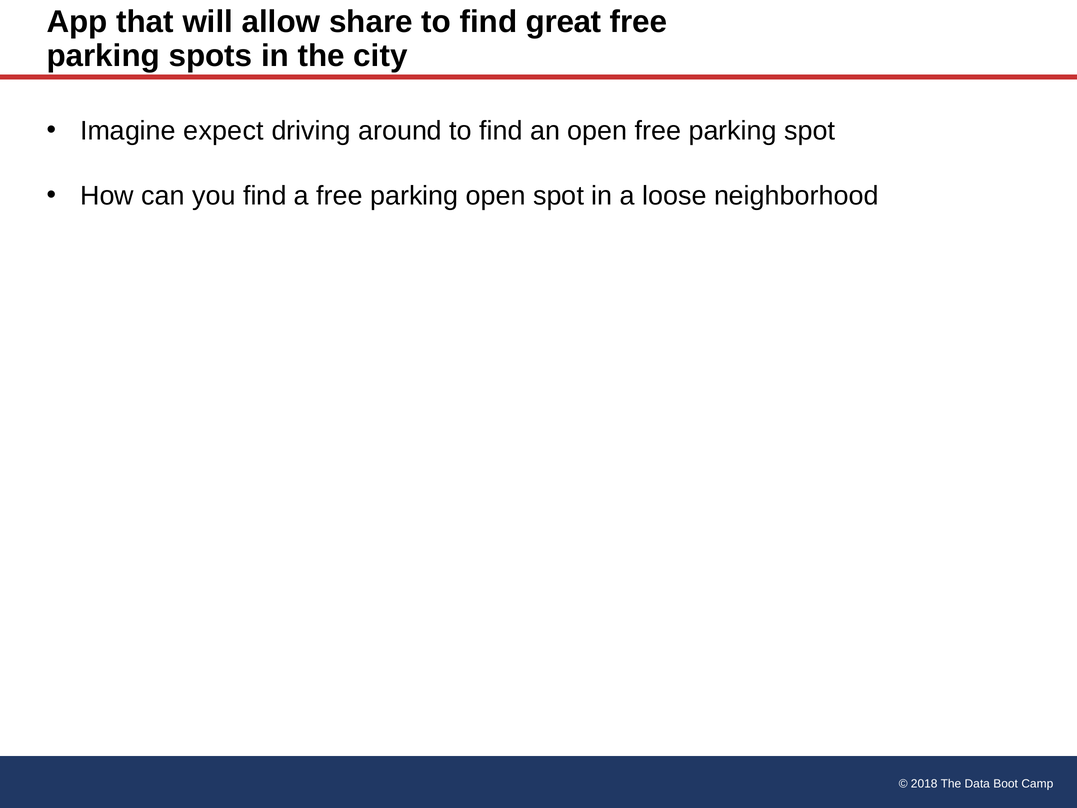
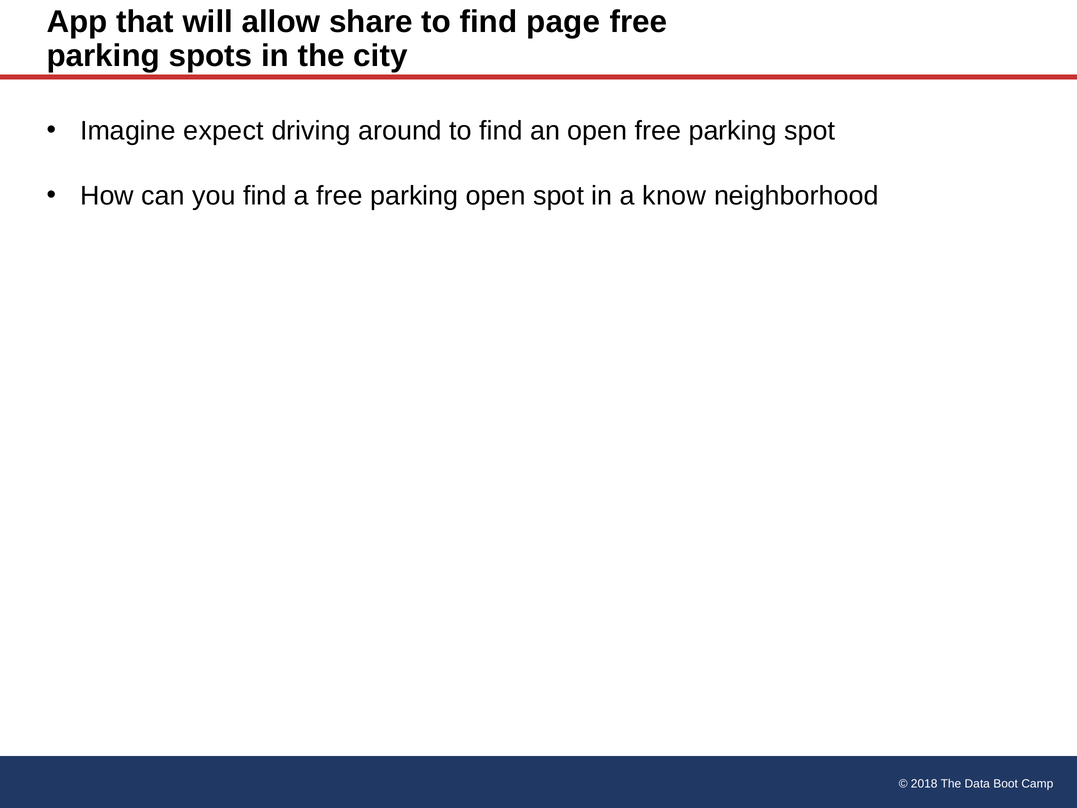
great: great -> page (563, 22)
loose: loose -> know (674, 196)
